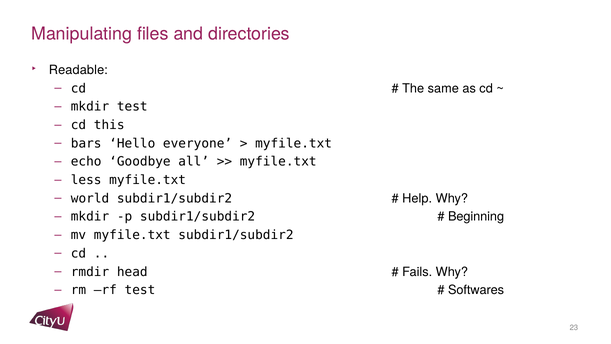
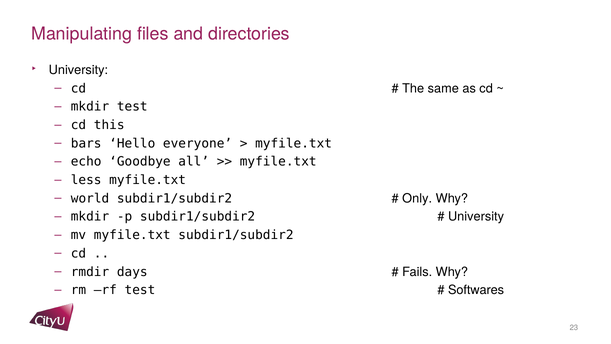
Readable: Readable -> University (78, 70)
Help: Help -> Only (417, 198)
Beginning: Beginning -> University (476, 217)
head: head -> days (132, 272)
